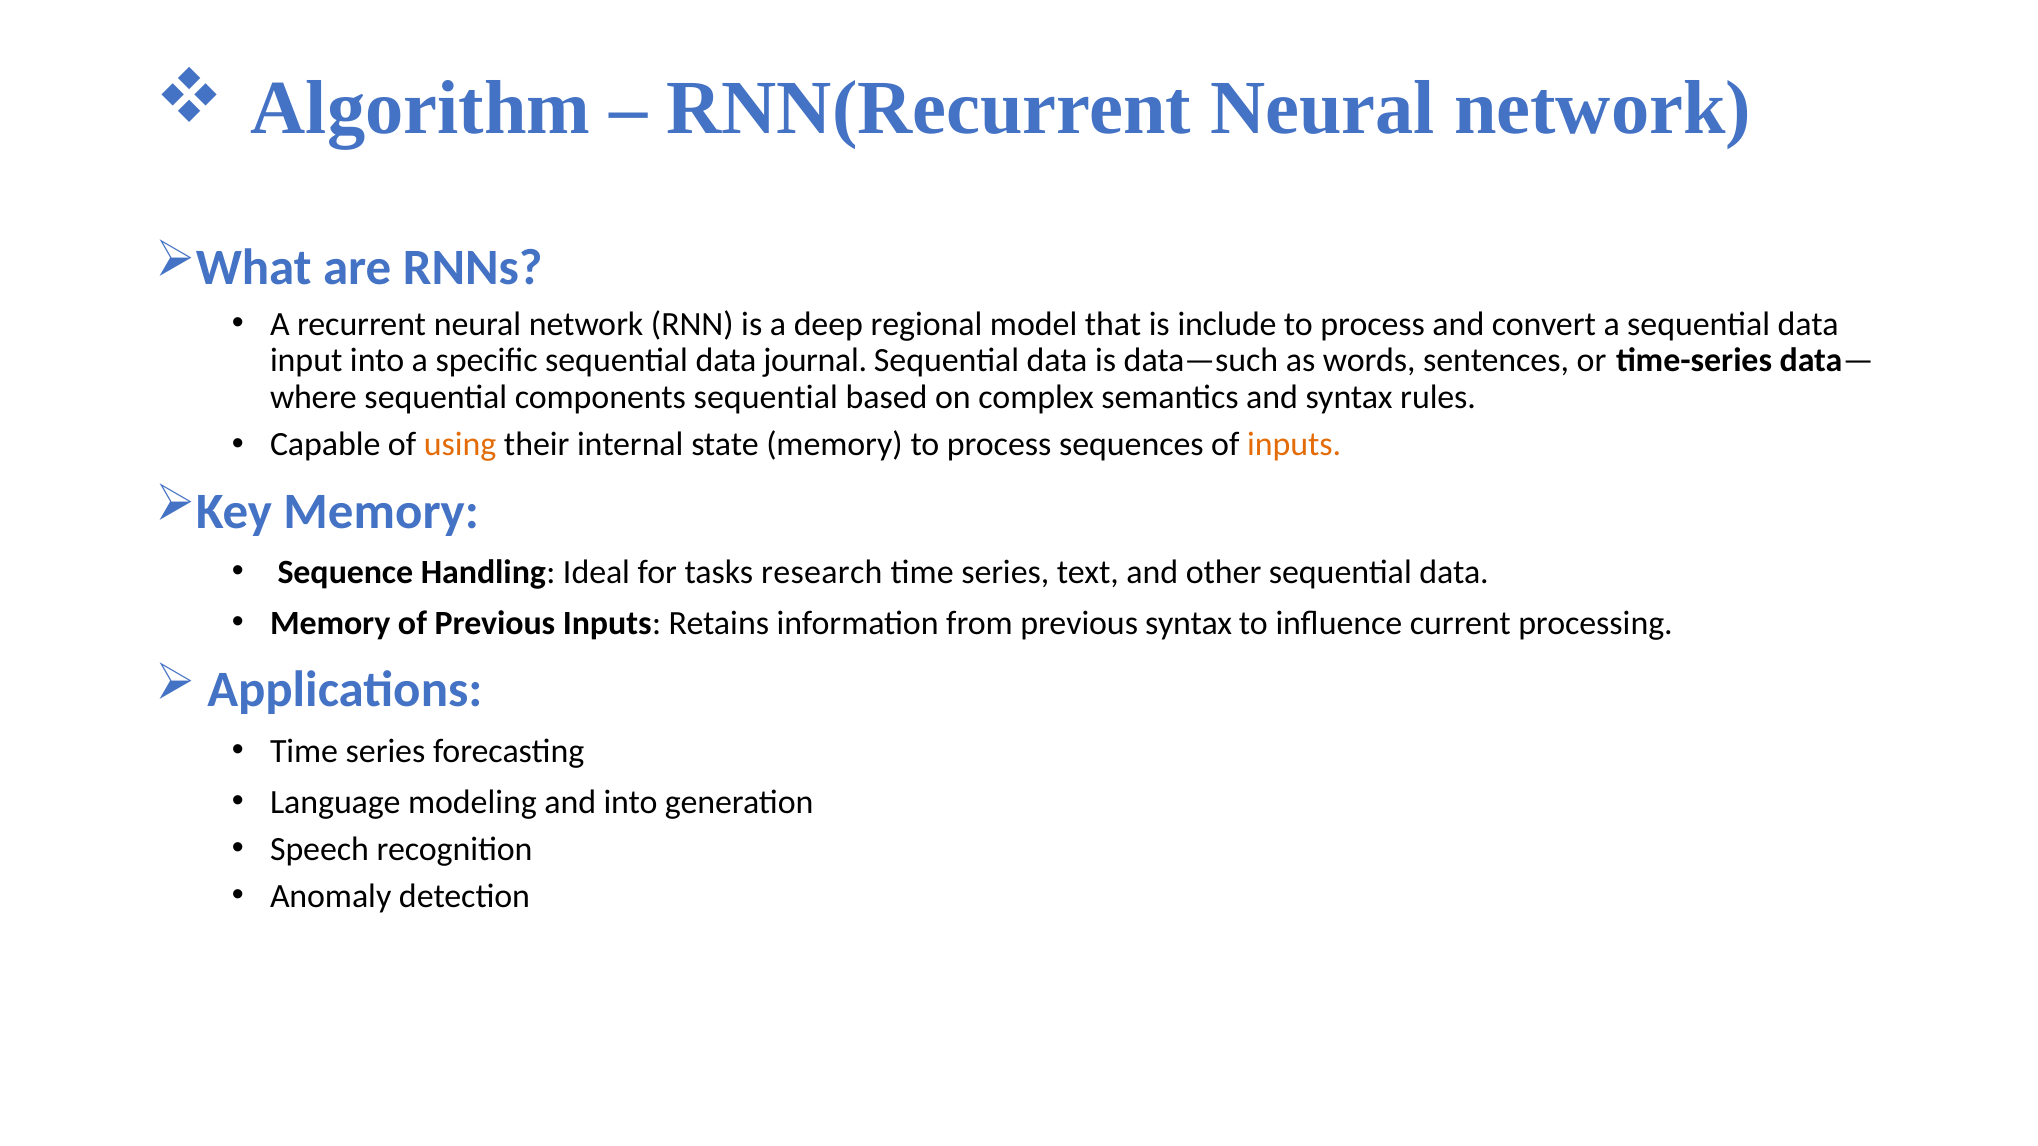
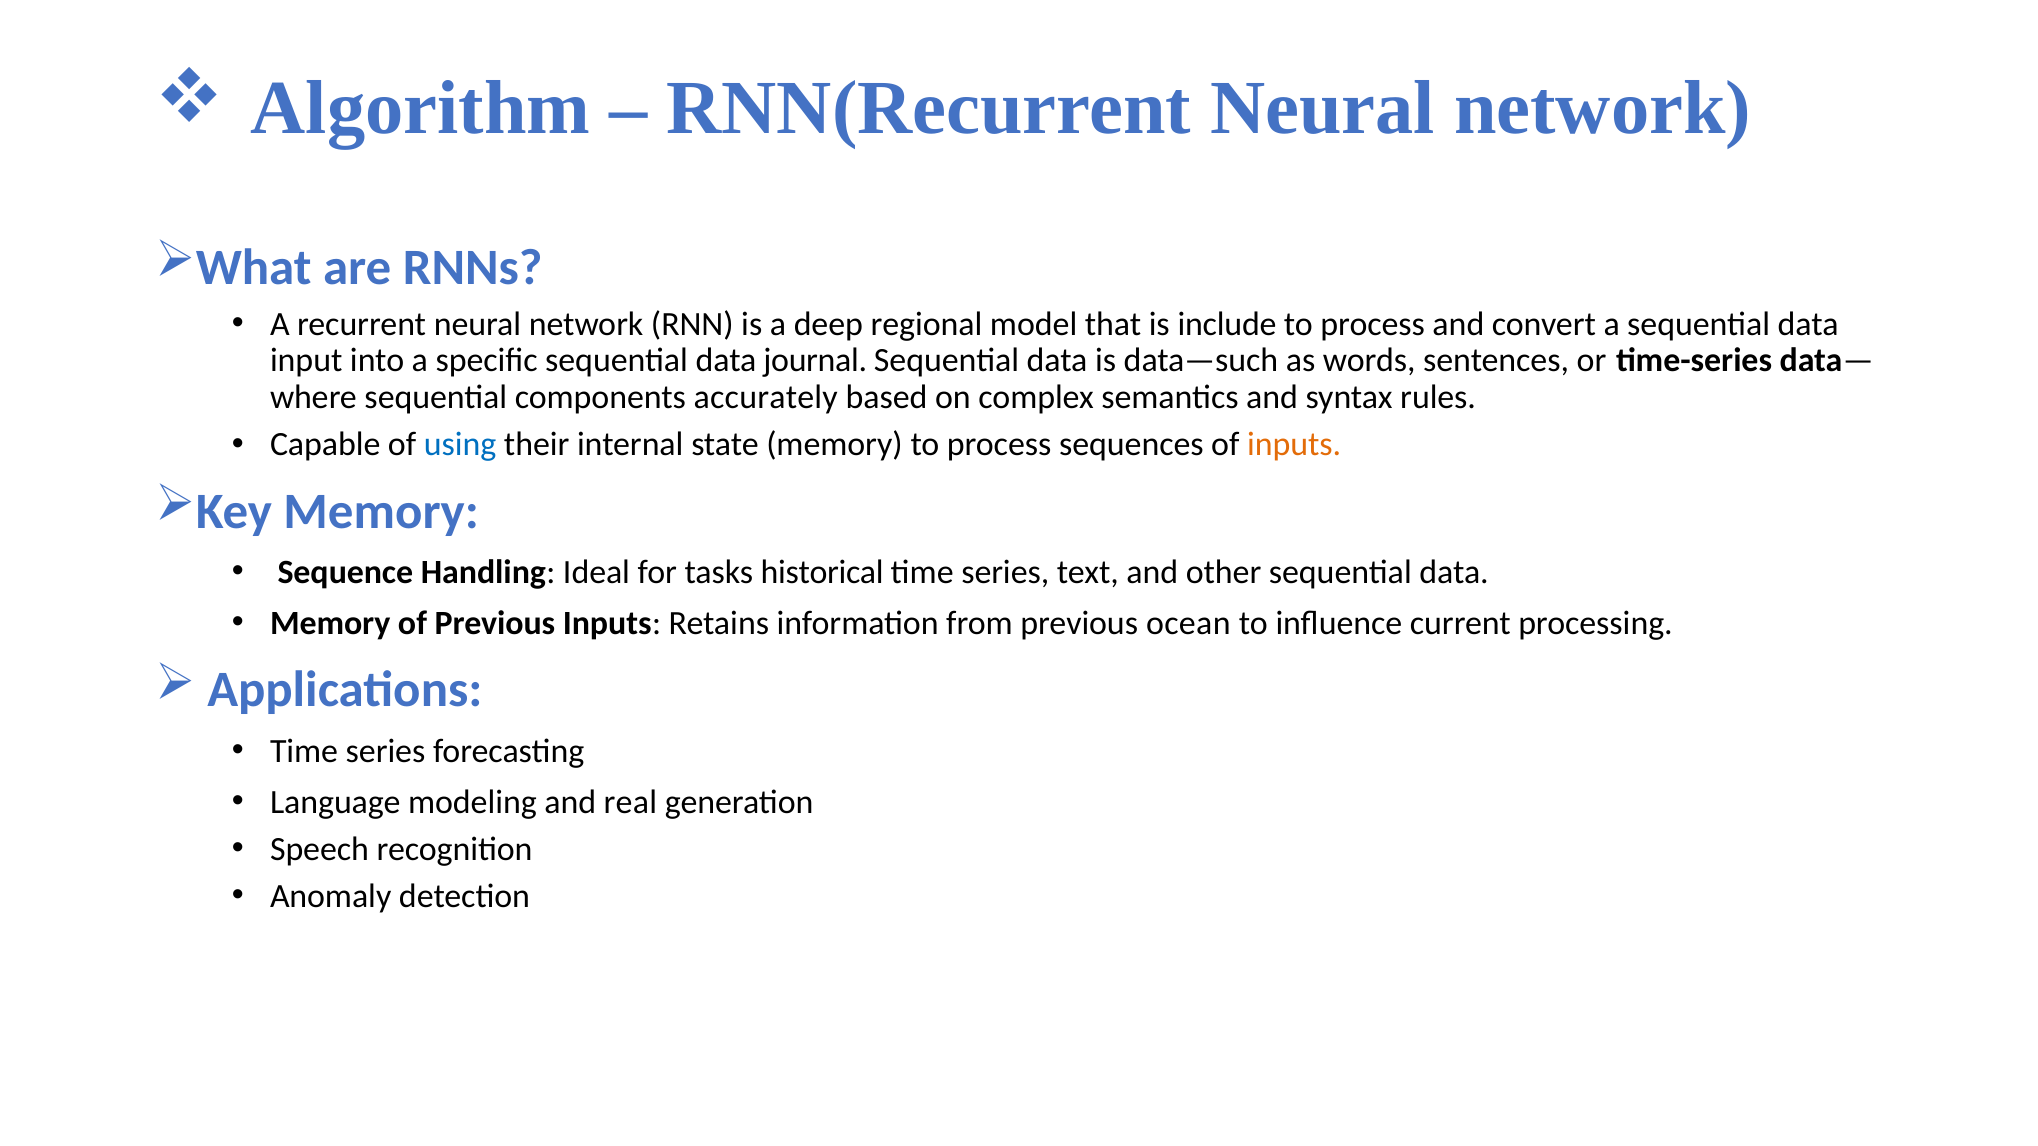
components sequential: sequential -> accurately (766, 397)
using colour: orange -> blue (460, 445)
research: research -> historical (822, 573)
previous syntax: syntax -> ocean (1188, 624)
and into: into -> real (630, 803)
